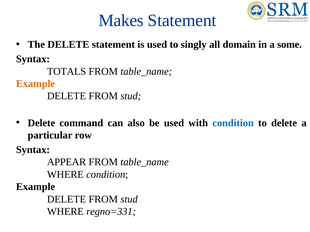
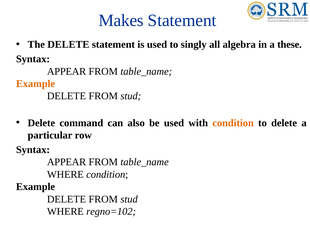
domain: domain -> algebra (239, 45)
some: some -> these (290, 45)
TOTALS: TOTALS -> APPEAR (67, 72)
condition colour: blue -> orange (233, 123)
regno=331: regno=331 -> regno=102 (111, 212)
